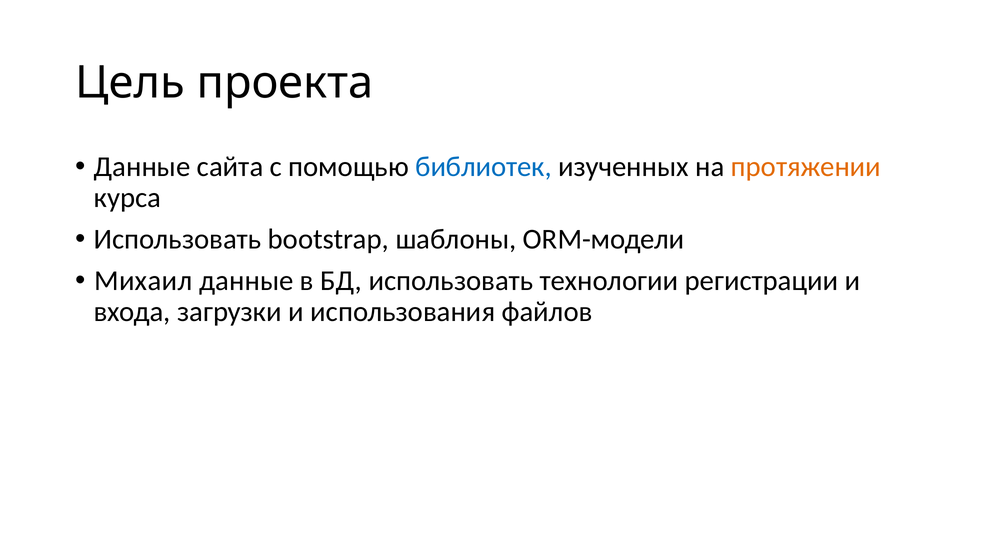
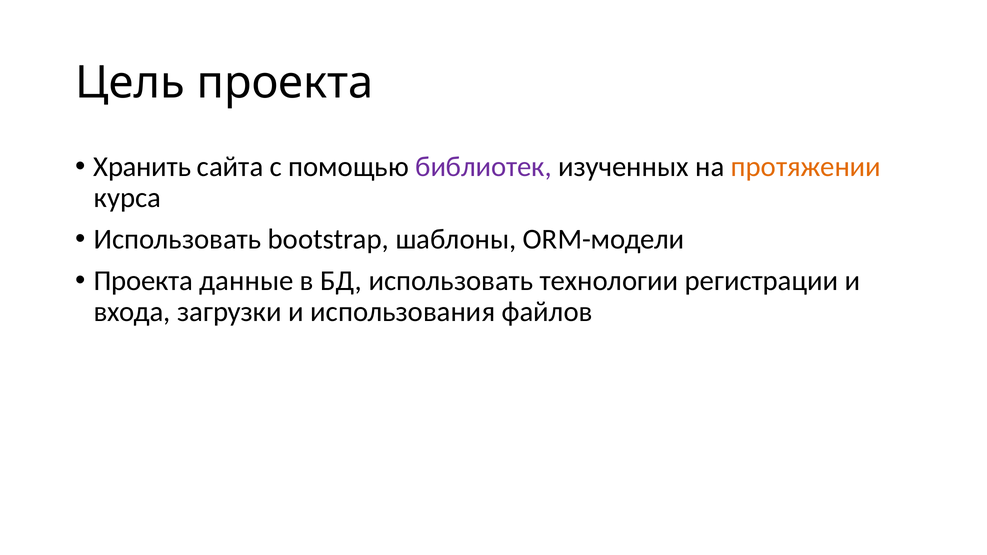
Данные: Данные -> Хранить (142, 167)
библиотек colour: blue -> purple (484, 167)
Михаил: Михаил -> Проекта (143, 281)
